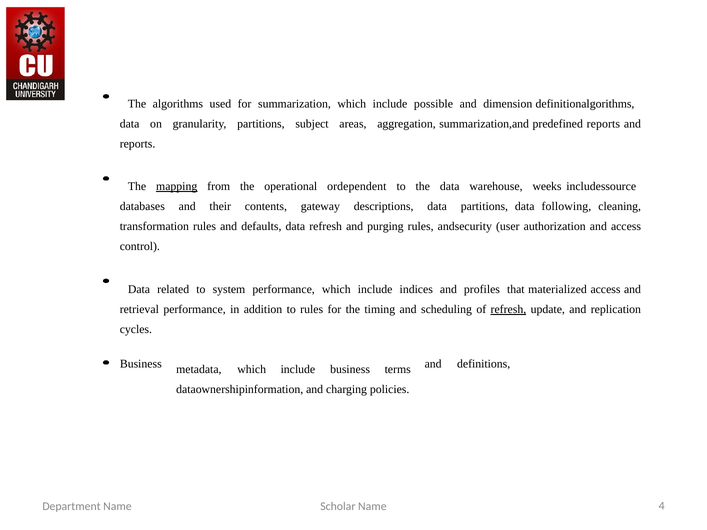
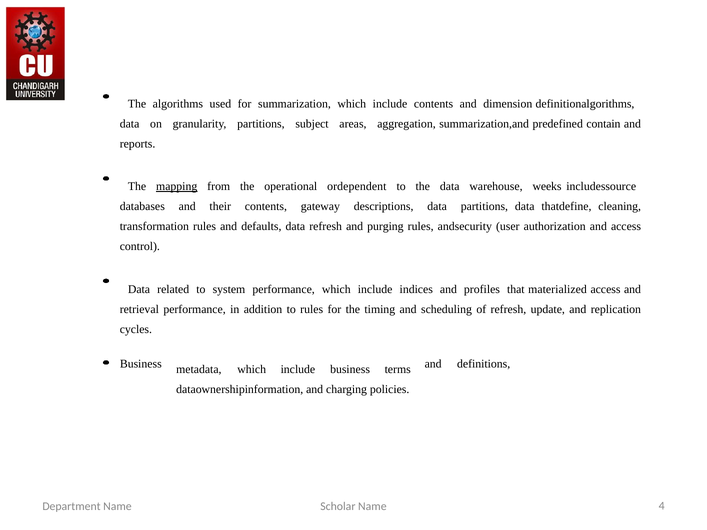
include possible: possible -> contents (434, 104)
predefined reports: reports -> contain (603, 124)
following: following -> thatdefine (566, 207)
refresh underline: present -> none (508, 310)
